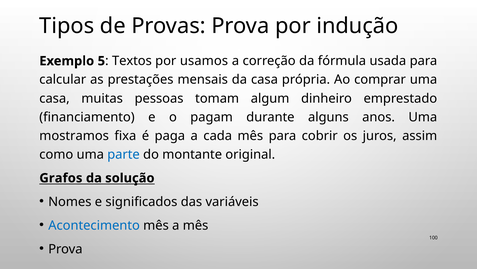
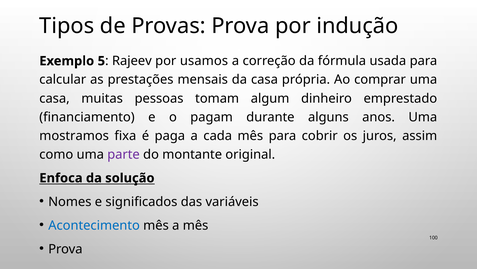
Textos: Textos -> Rajeev (132, 61)
parte colour: blue -> purple (124, 154)
Grafos: Grafos -> Enfoca (61, 178)
